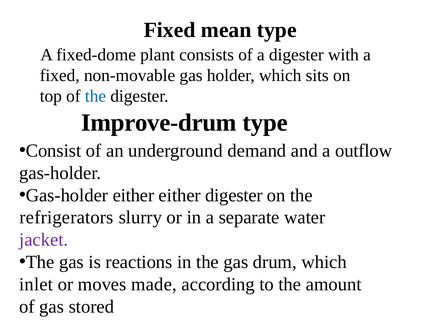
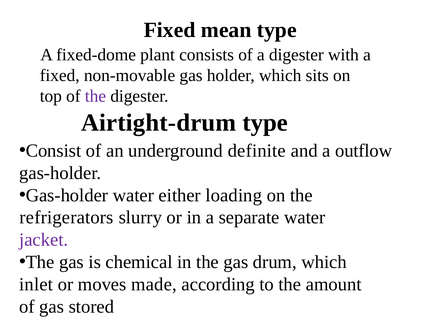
the colour: blue -> purple (95, 96)
Improve-drum: Improve-drum -> Airtight-drum (159, 123)
demand: demand -> definite (257, 151)
Gas-holder either: either -> water (133, 196)
either digester: digester -> loading (234, 196)
reactions: reactions -> chemical (139, 262)
